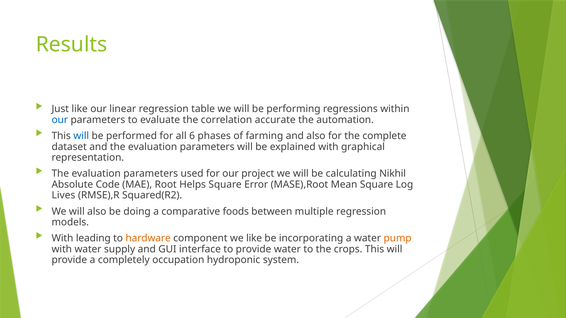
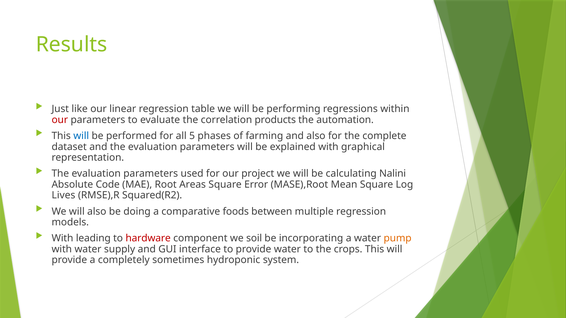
our colour: blue -> red (60, 120)
accurate: accurate -> products (275, 120)
6: 6 -> 5 (192, 136)
Nikhil: Nikhil -> Nalini (393, 174)
Helps: Helps -> Areas (193, 185)
hardware colour: orange -> red (148, 239)
we like: like -> soil (254, 239)
occupation: occupation -> sometimes (178, 260)
